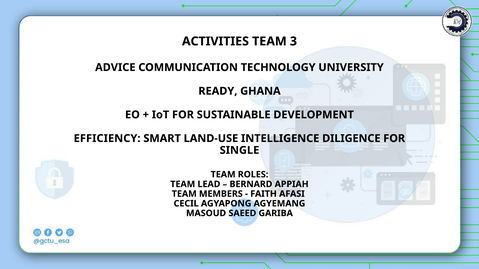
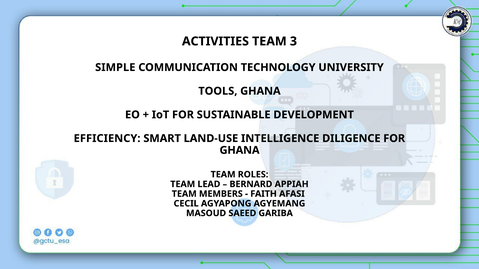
ADVICE: ADVICE -> SIMPLE (115, 67)
READY: READY -> TOOLS (218, 91)
SINGLE: SINGLE -> GHANA (240, 150)
